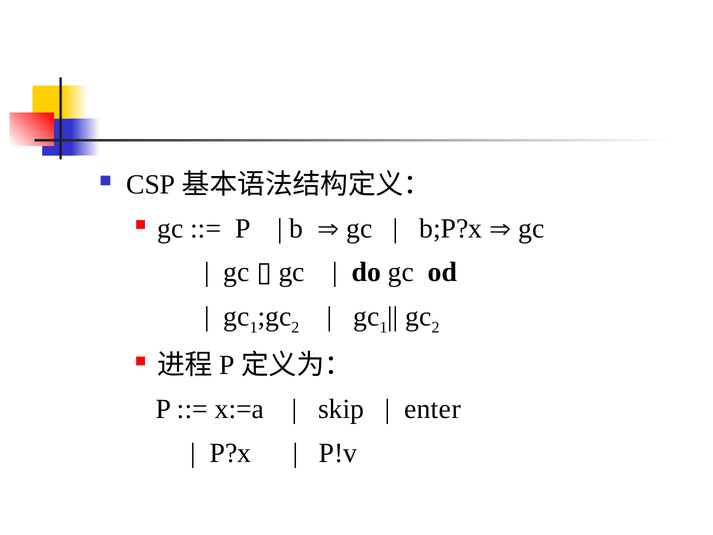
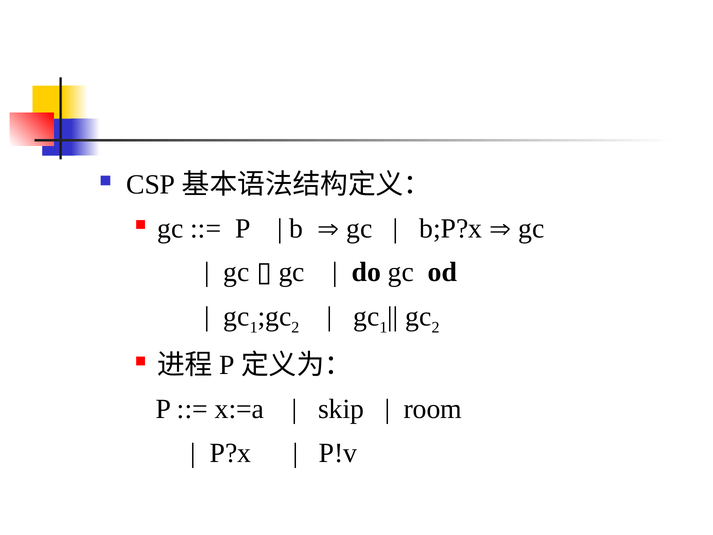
enter: enter -> room (433, 409)
